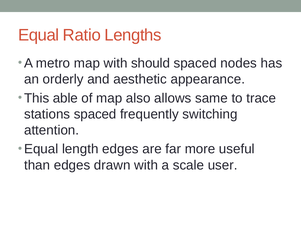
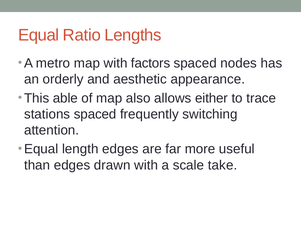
should: should -> factors (151, 63)
same: same -> either (212, 98)
user: user -> take (223, 165)
